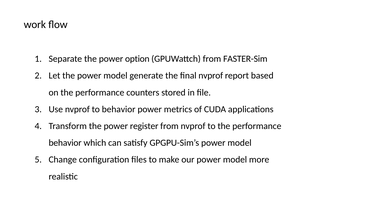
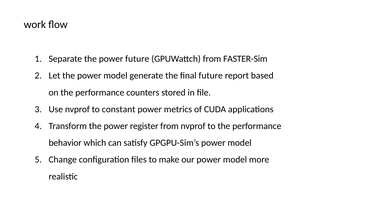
power option: option -> future (137, 59)
final nvprof: nvprof -> future (211, 76)
to behavior: behavior -> constant (119, 109)
